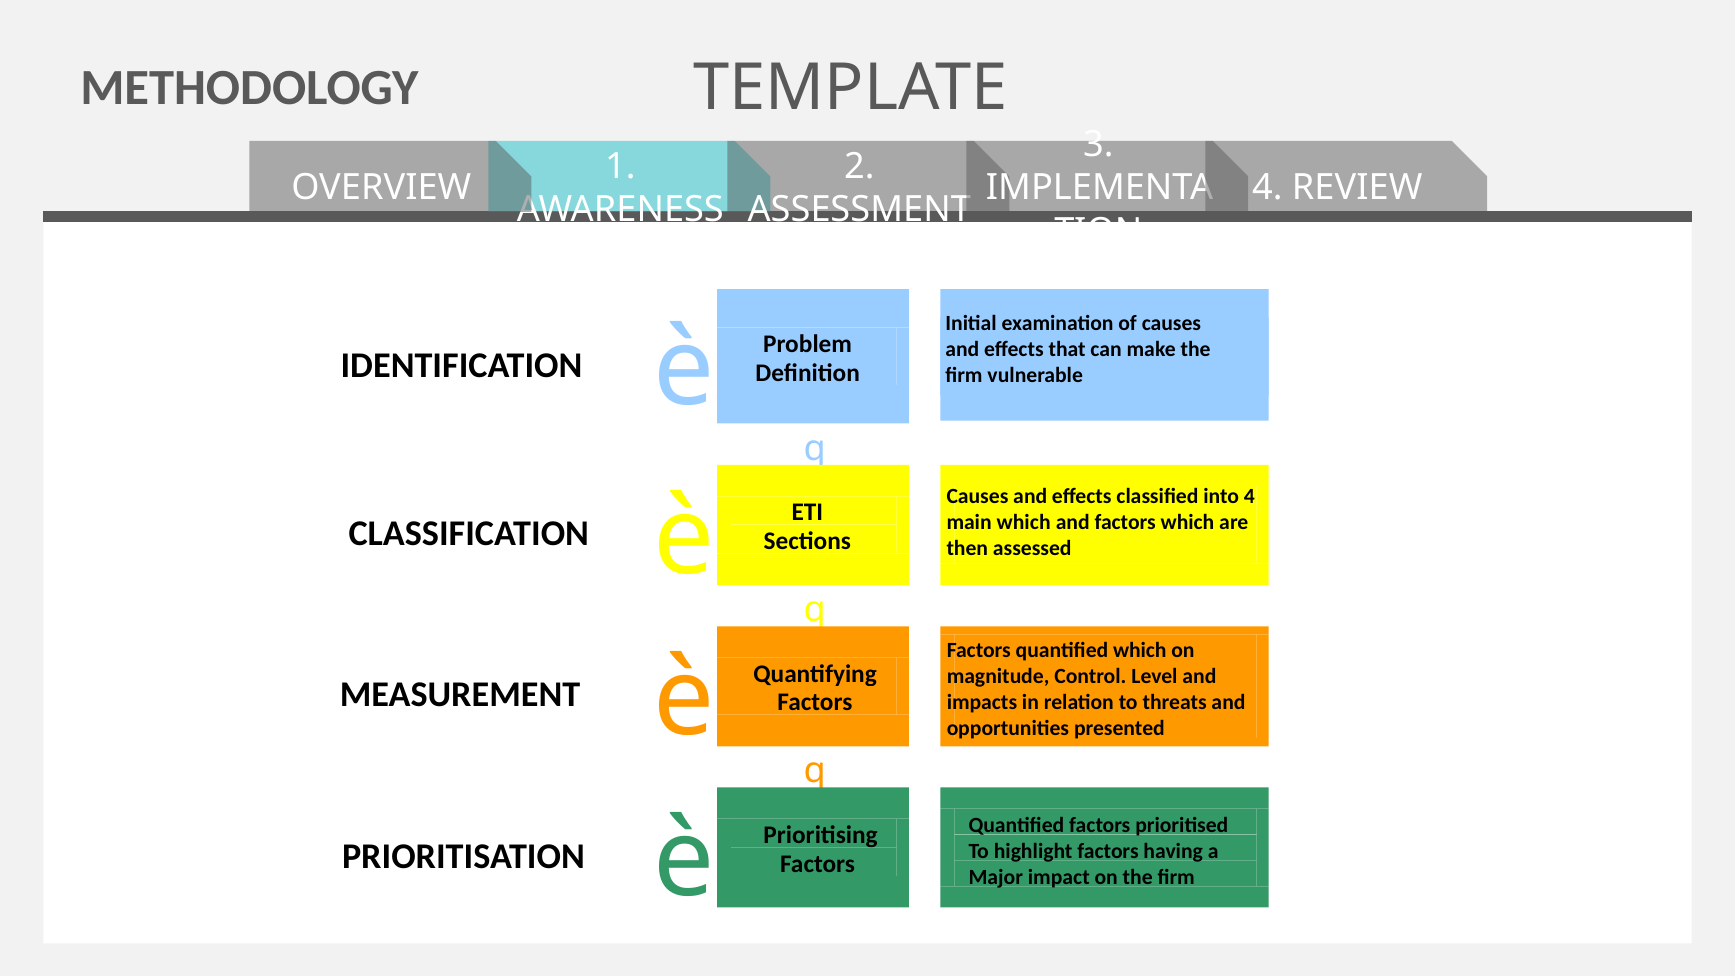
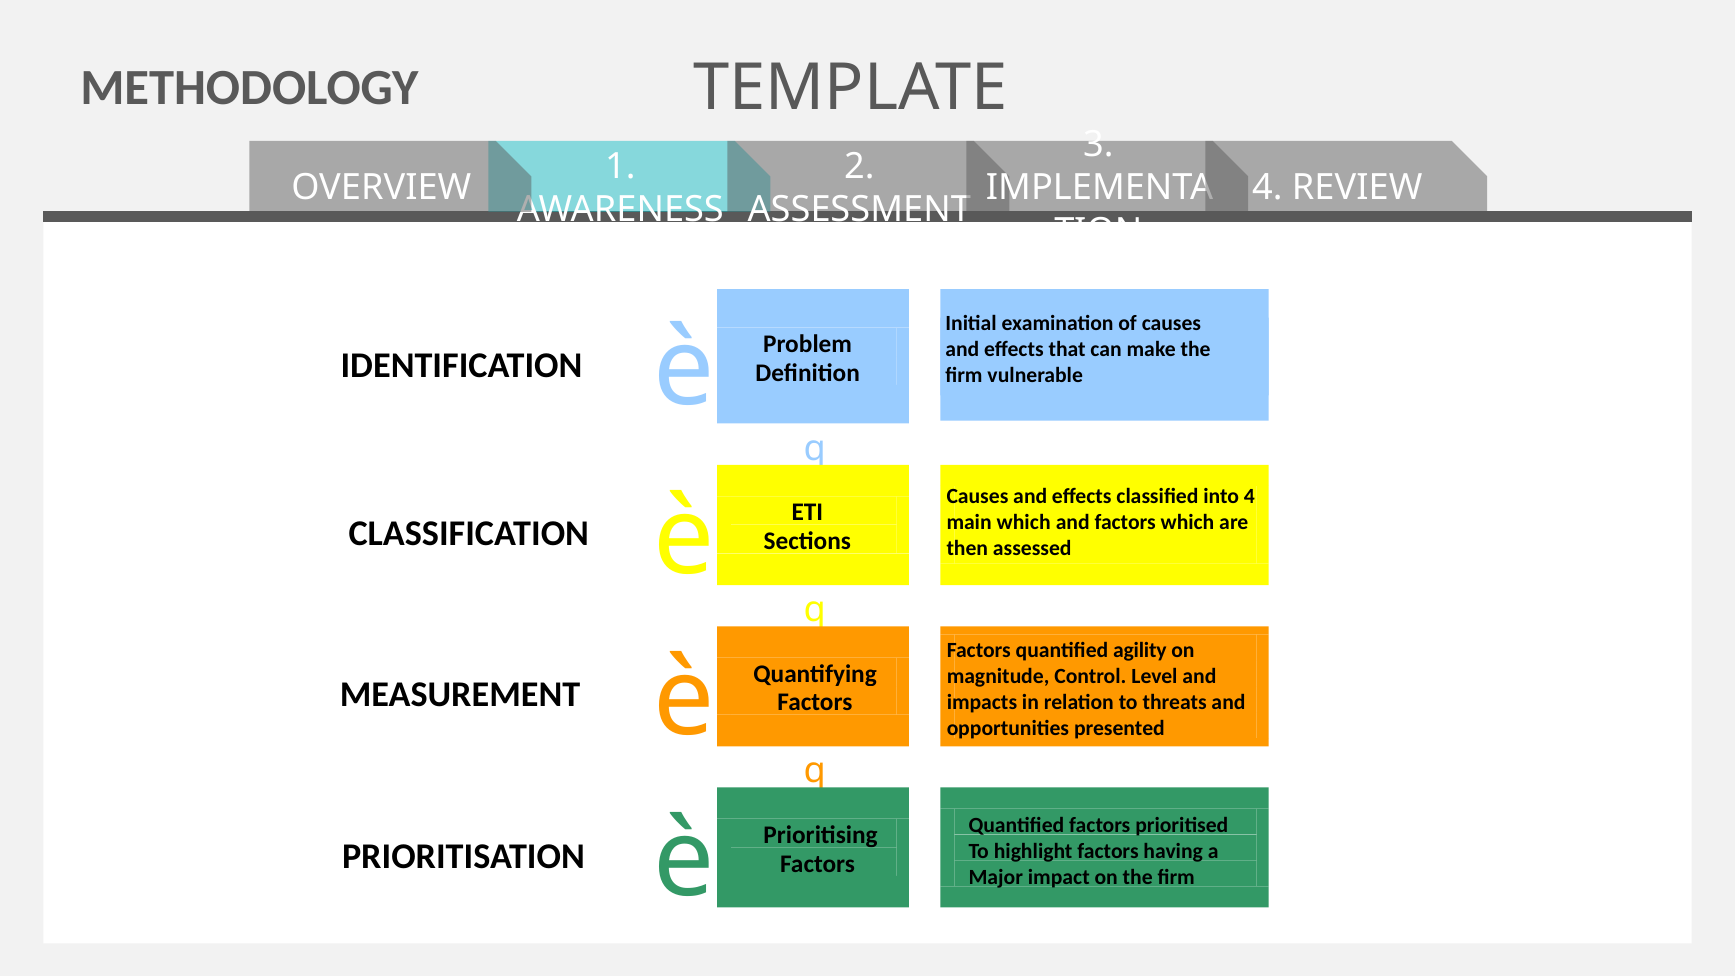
quantified which: which -> agility (1140, 650)
